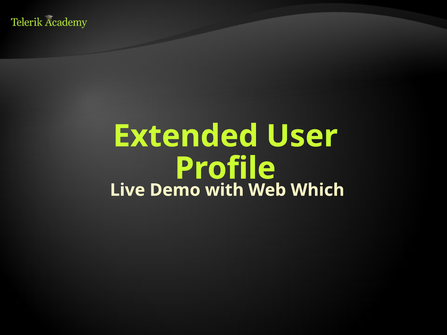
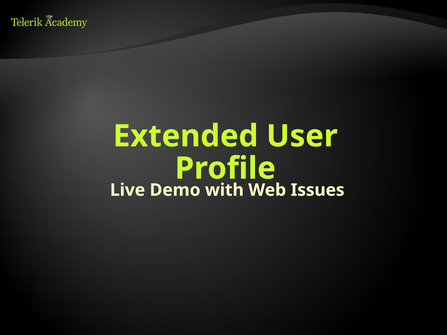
Which: Which -> Issues (318, 190)
